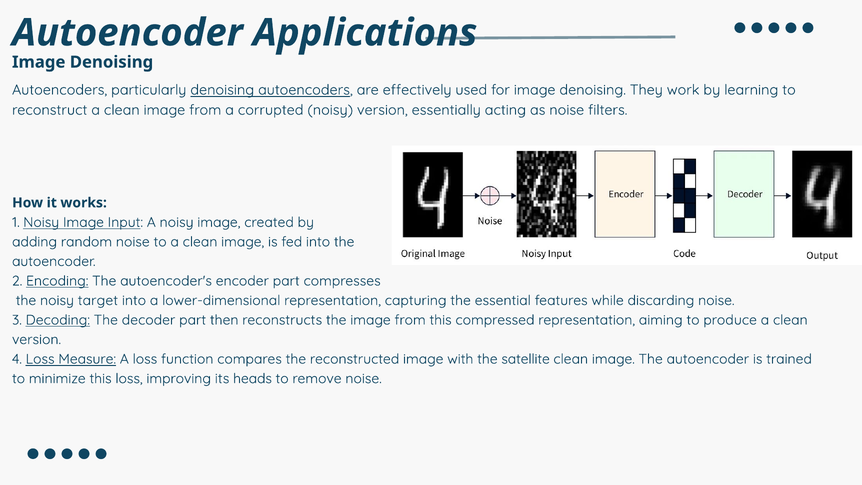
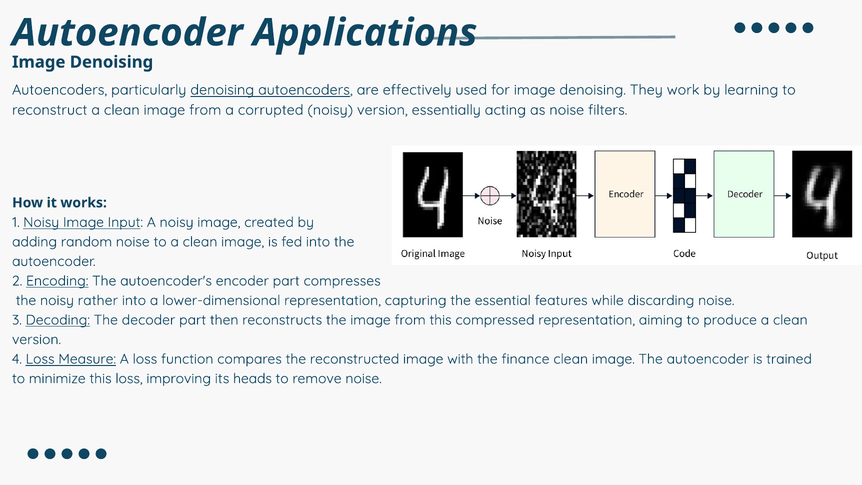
target: target -> rather (98, 300)
satellite: satellite -> finance (525, 359)
